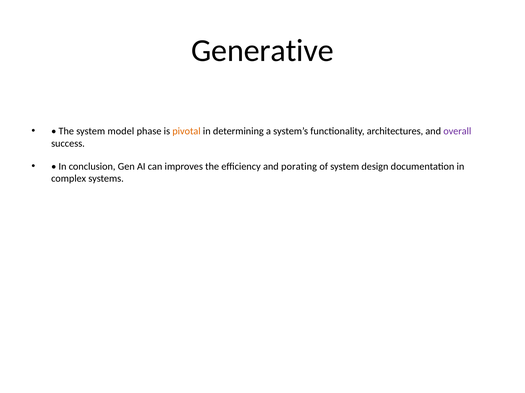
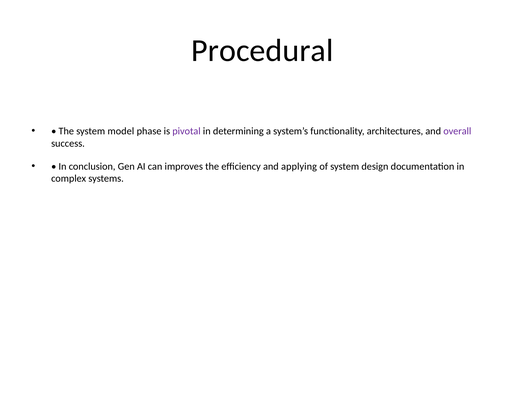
Generative: Generative -> Procedural (262, 51)
pivotal colour: orange -> purple (187, 131)
porating: porating -> applying (299, 167)
